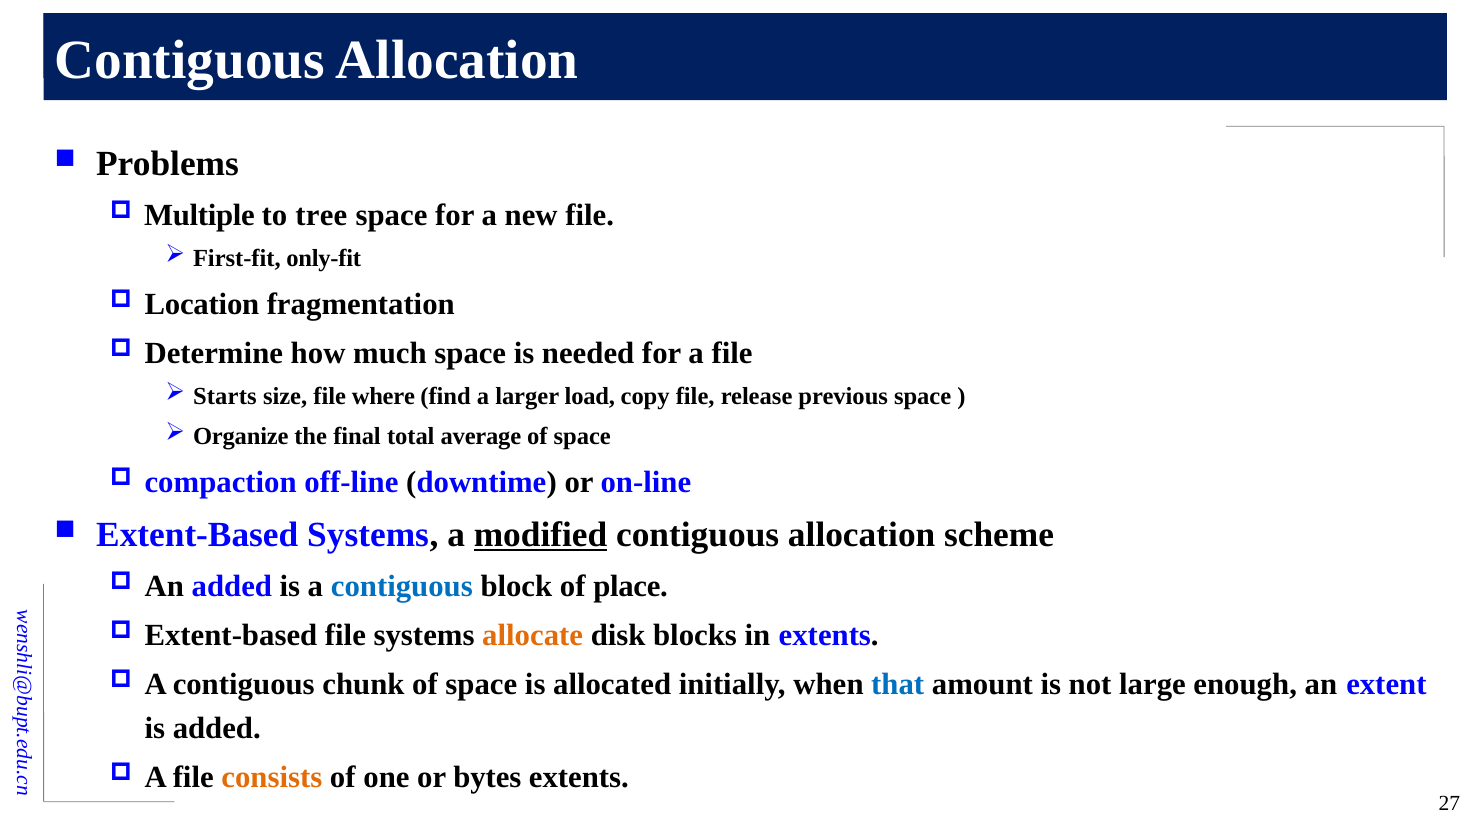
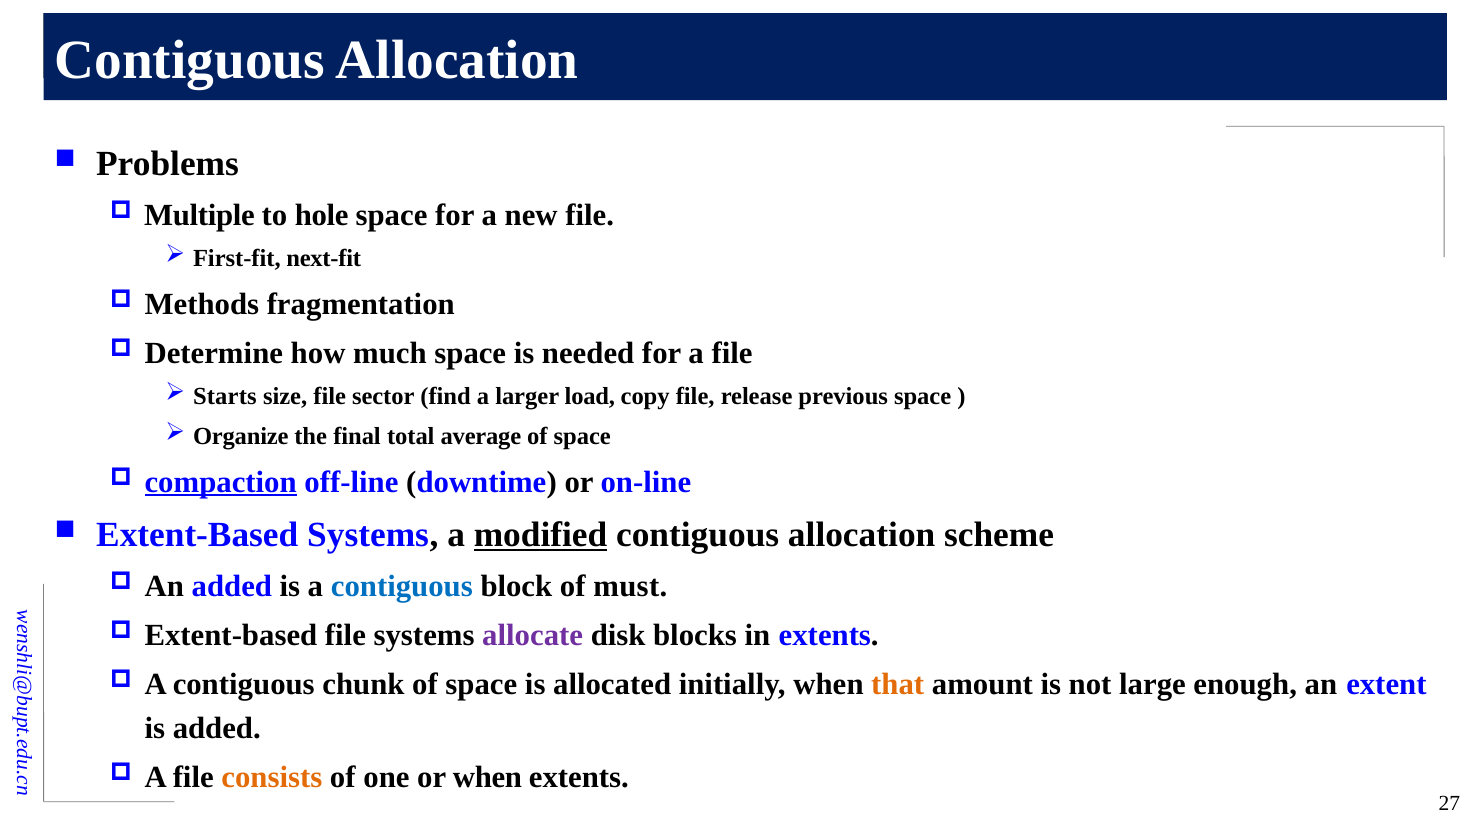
tree: tree -> hole (322, 215)
only-fit: only-fit -> next-fit (324, 259)
Location: Location -> Methods (202, 304)
where: where -> sector (383, 396)
compaction underline: none -> present (221, 482)
place: place -> must (630, 586)
allocate colour: orange -> purple (533, 635)
that colour: blue -> orange (898, 684)
or bytes: bytes -> when (487, 777)
